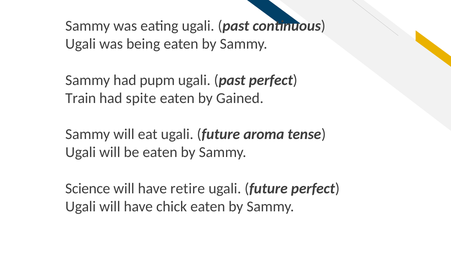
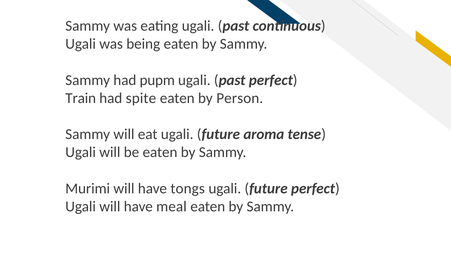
Gained: Gained -> Person (240, 98)
Science: Science -> Murimi (88, 188)
retire: retire -> tongs (188, 188)
chick: chick -> meal (171, 206)
